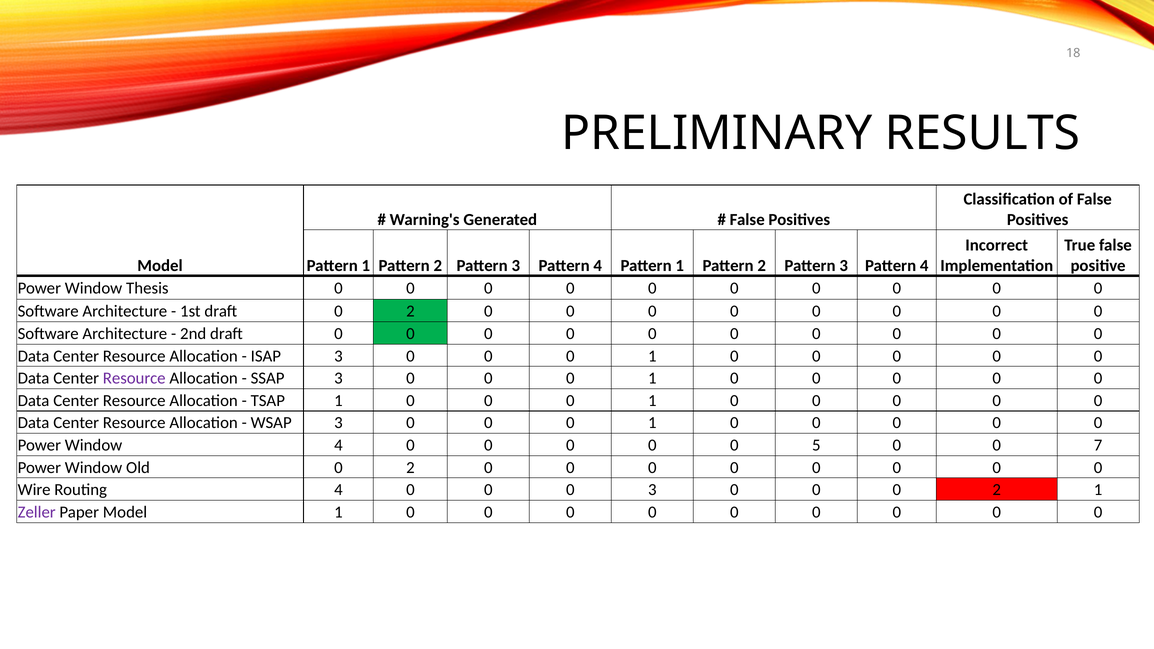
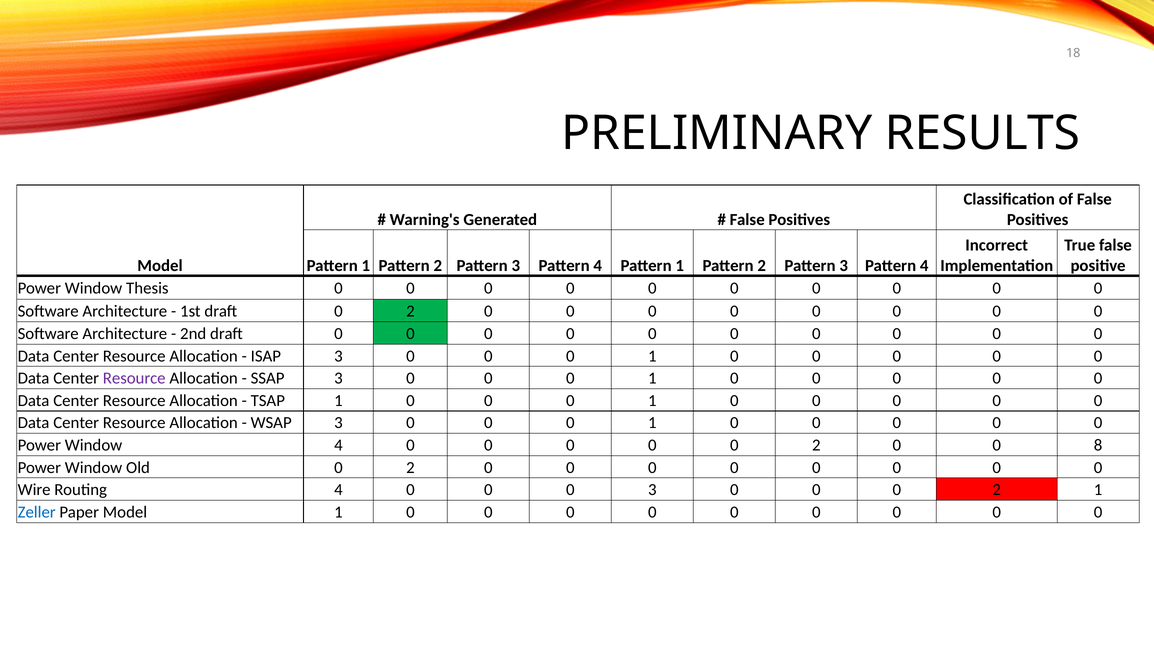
5: 5 -> 2 (816, 445)
7: 7 -> 8 (1098, 445)
Zeller colour: purple -> blue (37, 512)
